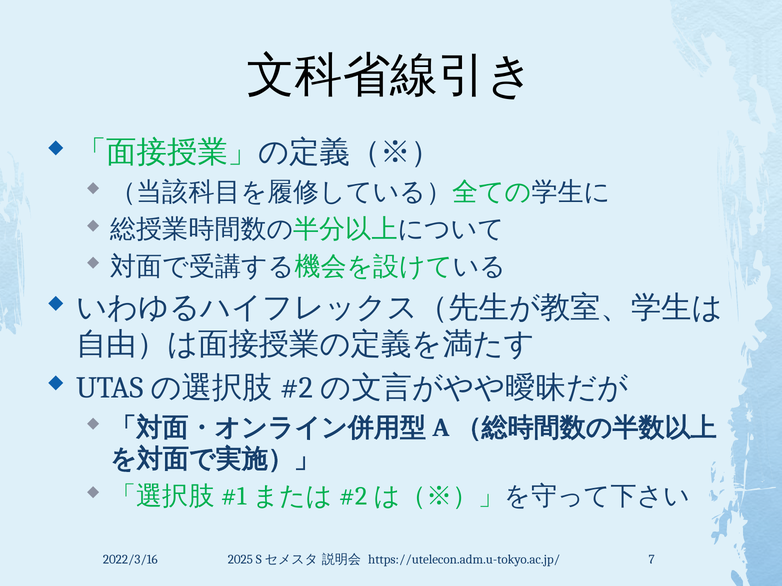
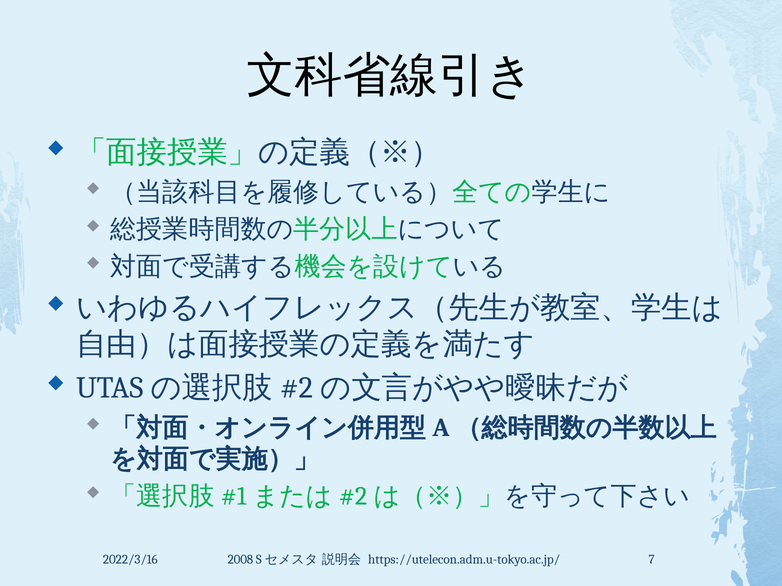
2025: 2025 -> 2008 (240, 560)
